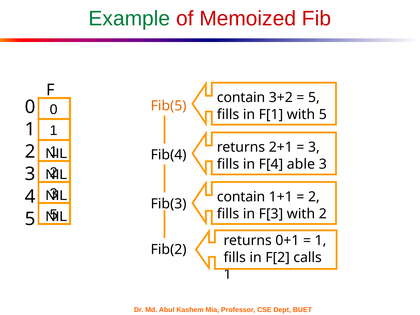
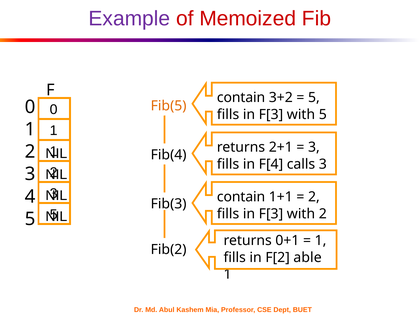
Example colour: green -> purple (129, 19)
F[1: F[1 -> F[3 (271, 114)
able: able -> calls (301, 164)
calls: calls -> able (308, 257)
